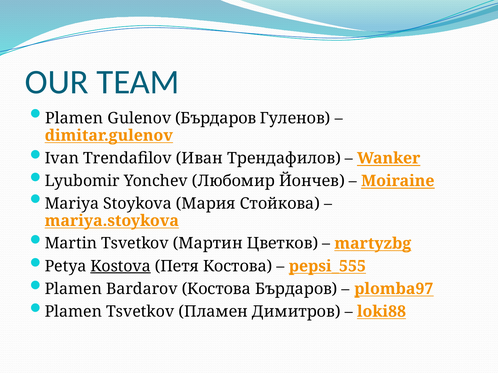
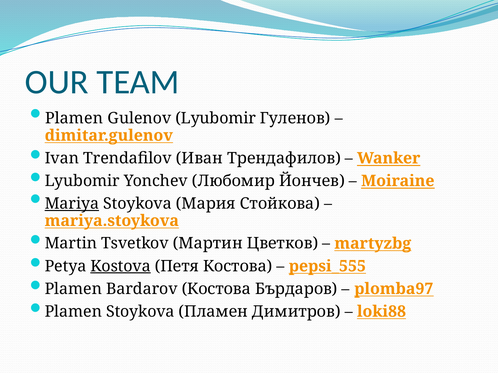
Gulenov Бърдаров: Бърдаров -> Lyubomir (216, 119)
Mariya underline: none -> present (72, 204)
Plamen Tsvetkov: Tsvetkov -> Stoykova (140, 312)
